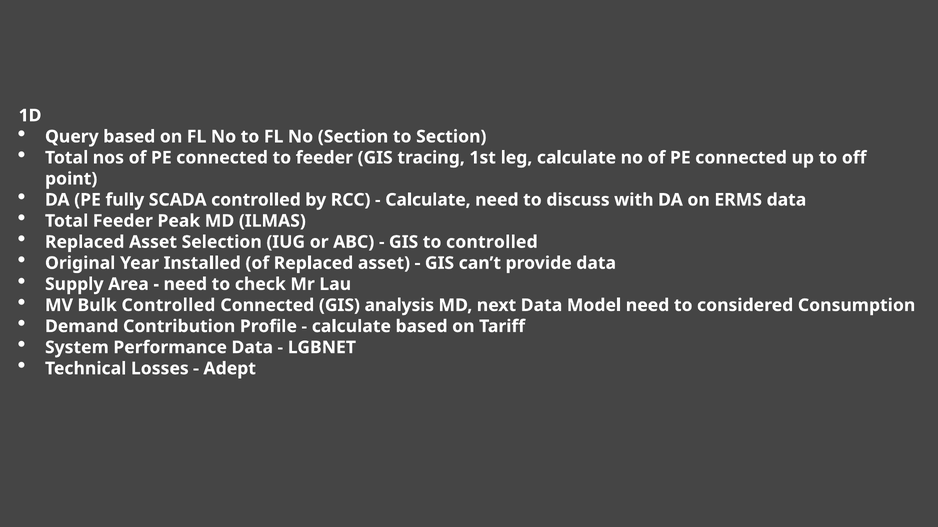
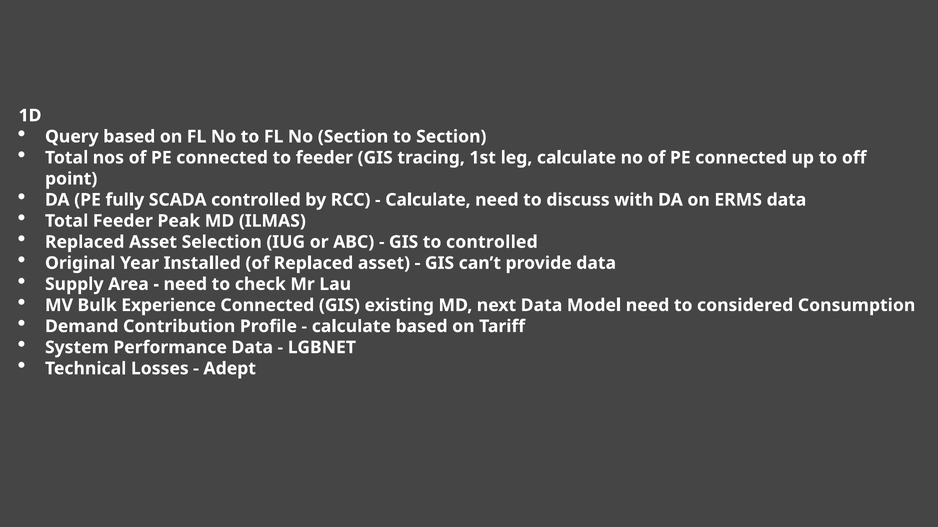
Bulk Controlled: Controlled -> Experience (169, 306)
analysis: analysis -> existing (399, 306)
